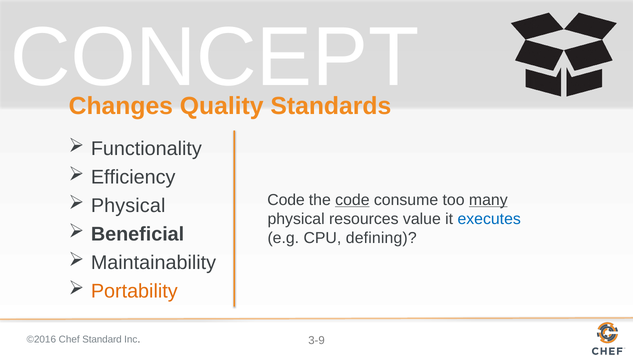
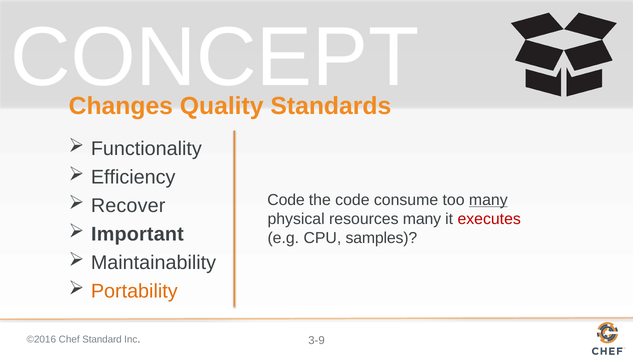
code underline: present -> none (352, 200)
Physical: Physical -> Recover (128, 206)
resources value: value -> many (422, 219)
executes colour: blue -> red (489, 219)
Beneficial: Beneficial -> Important (137, 234)
defining: defining -> samples (381, 238)
